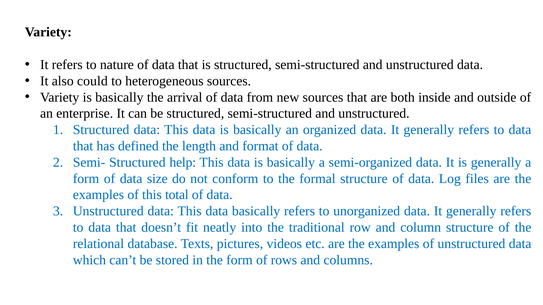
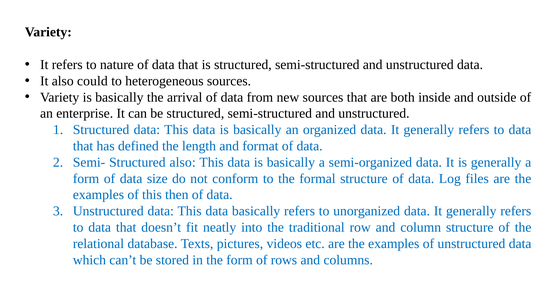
Structured help: help -> also (183, 163)
total: total -> then (177, 195)
